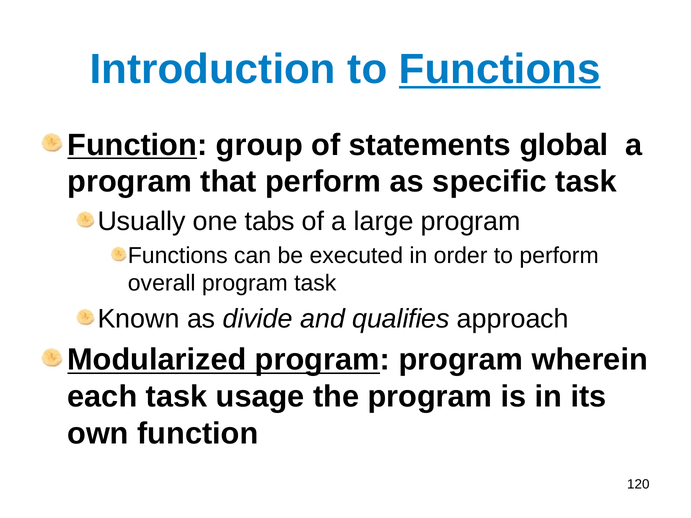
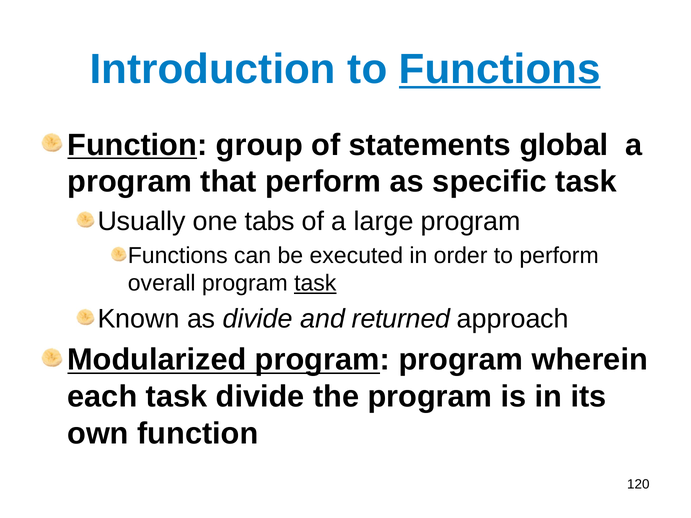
task underline: none -> present (315, 283)
qualifies: qualifies -> returned (401, 319)
task usage: usage -> divide (260, 397)
